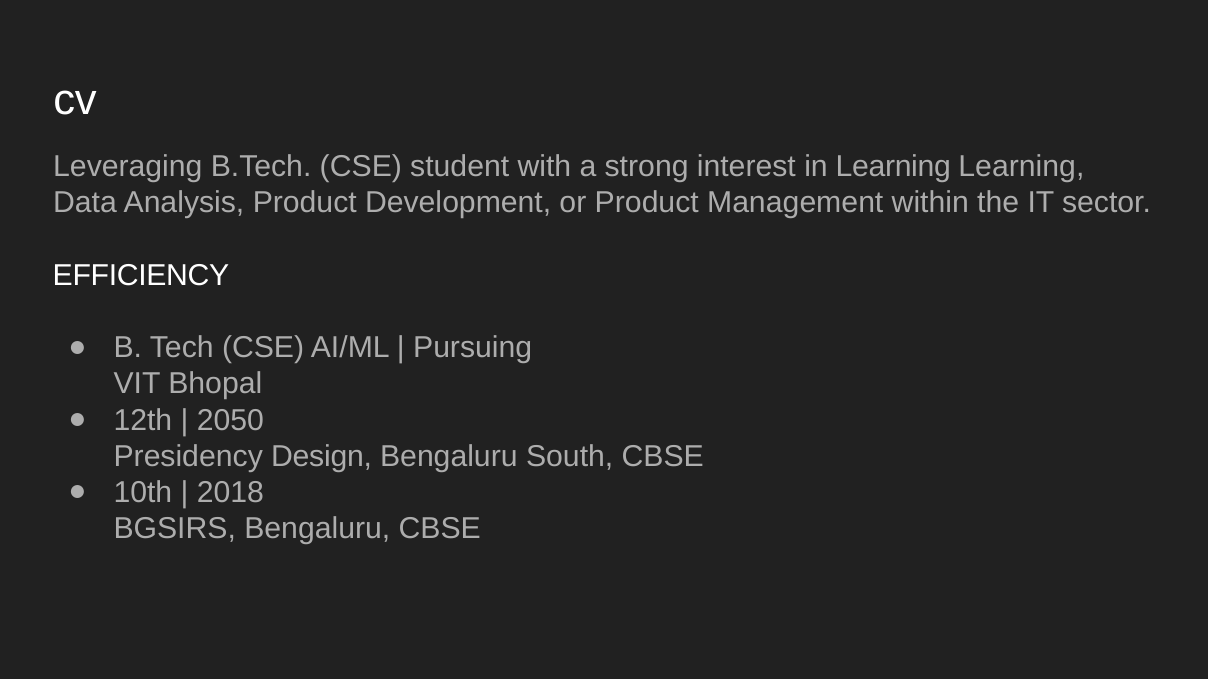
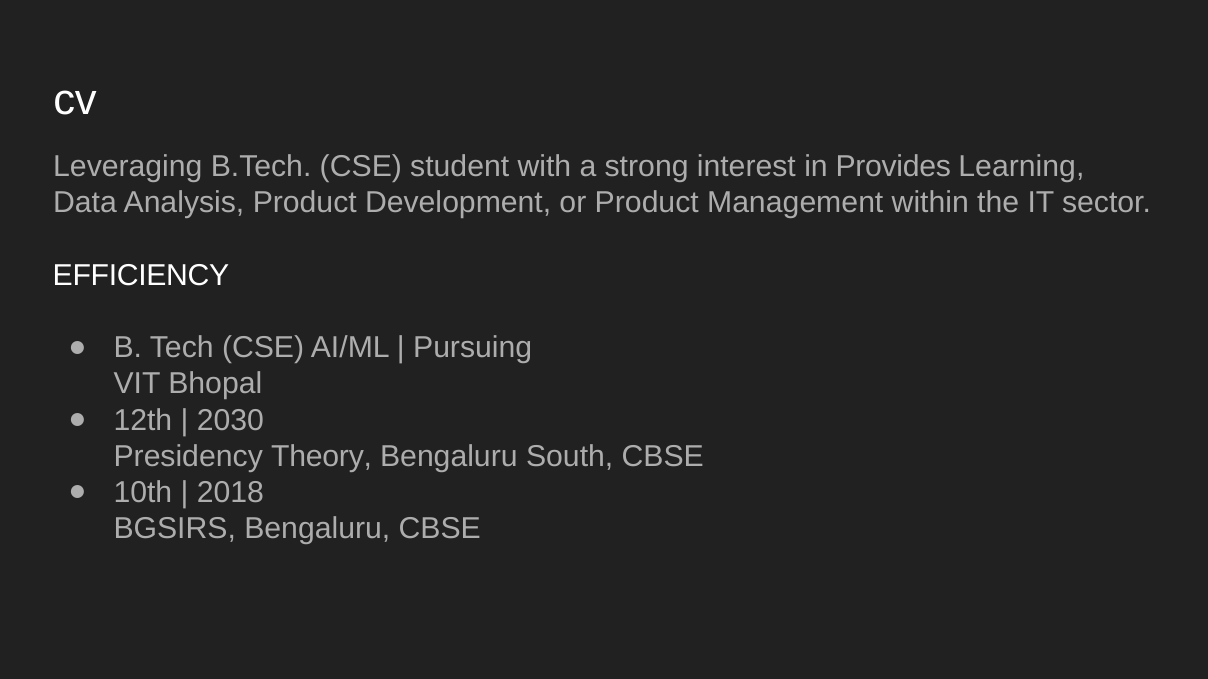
in Learning: Learning -> Provides (893, 167)
2050: 2050 -> 2030 (230, 420)
Design: Design -> Theory (322, 457)
